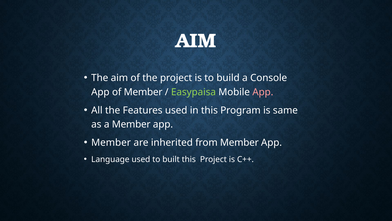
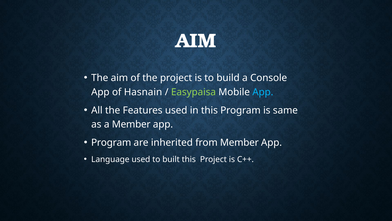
of Member: Member -> Hasnain (143, 92)
App colour: pink -> light blue (263, 92)
Member: Member -> Program (111, 142)
